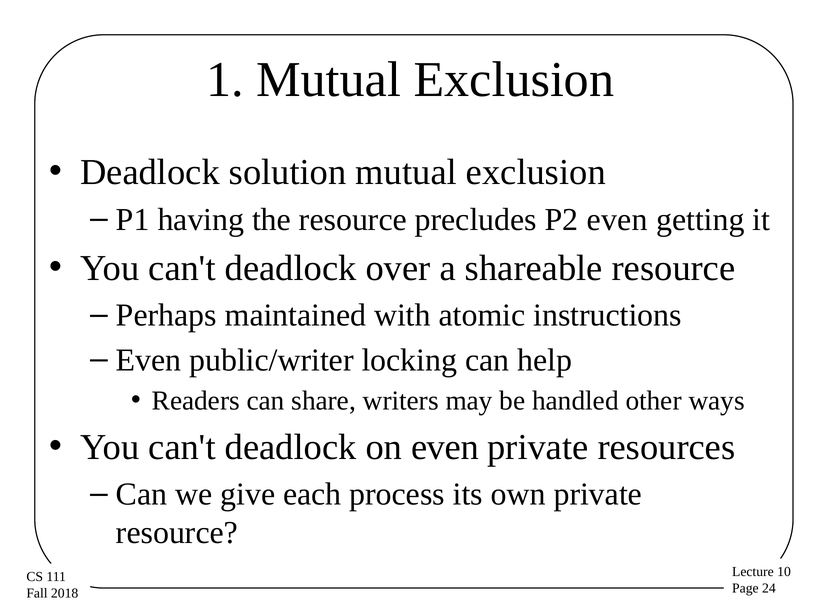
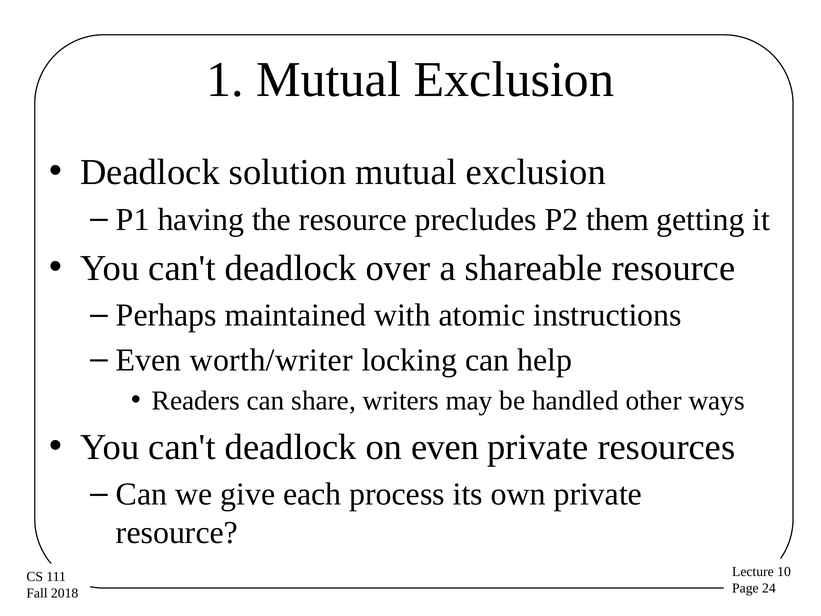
P2 even: even -> them (617, 219)
public/writer: public/writer -> worth/writer (271, 360)
